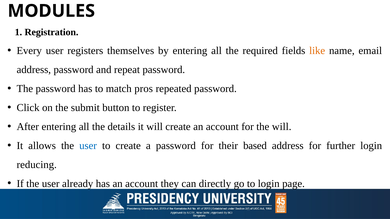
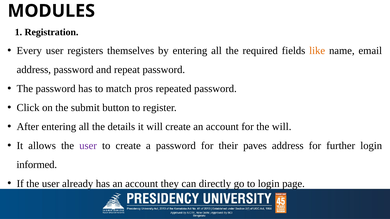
user colour: blue -> purple (88, 146)
based: based -> paves (255, 146)
reducing: reducing -> informed (37, 165)
